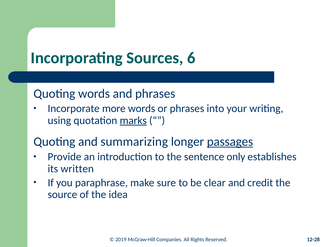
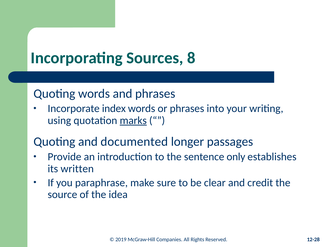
6: 6 -> 8 (191, 58)
more: more -> index (114, 109)
summarizing: summarizing -> documented (134, 142)
passages underline: present -> none (230, 142)
